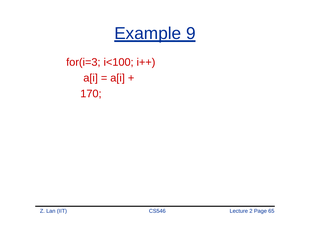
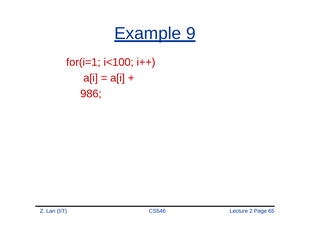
for(i=3: for(i=3 -> for(i=1 (83, 62)
170: 170 -> 986 (91, 94)
